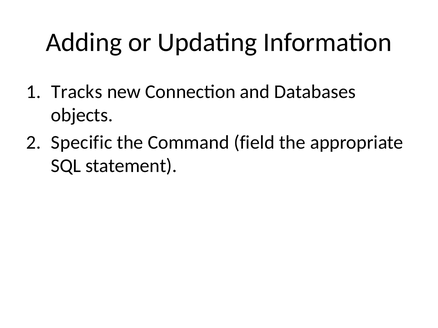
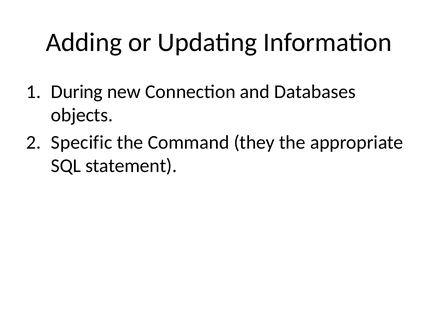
Tracks: Tracks -> During (77, 92)
field: field -> they (254, 143)
